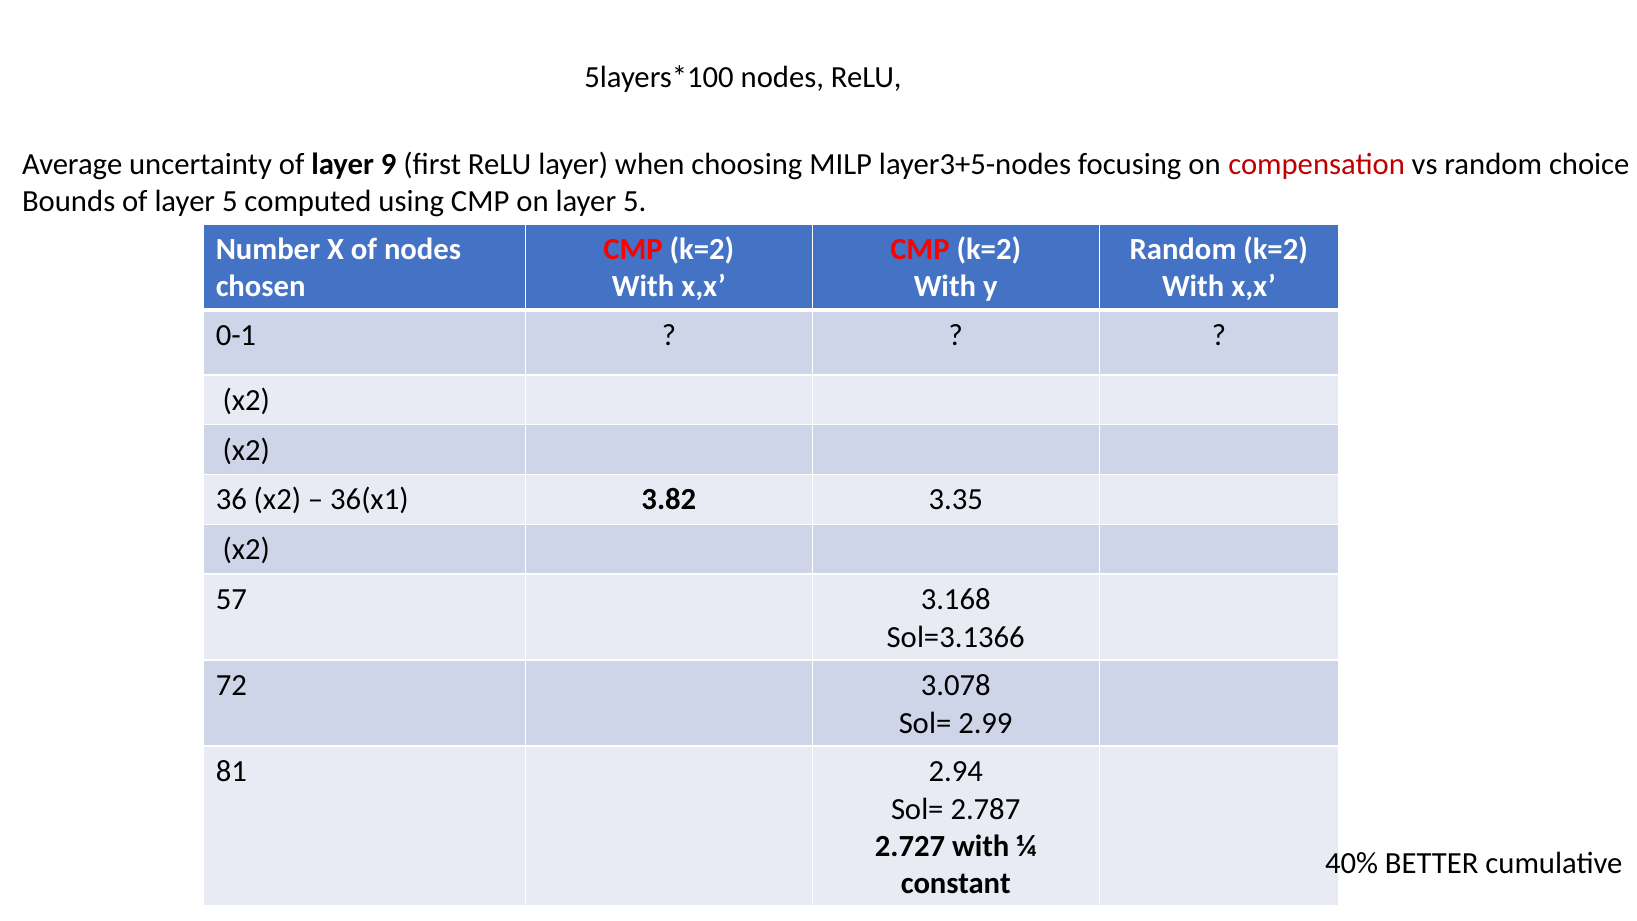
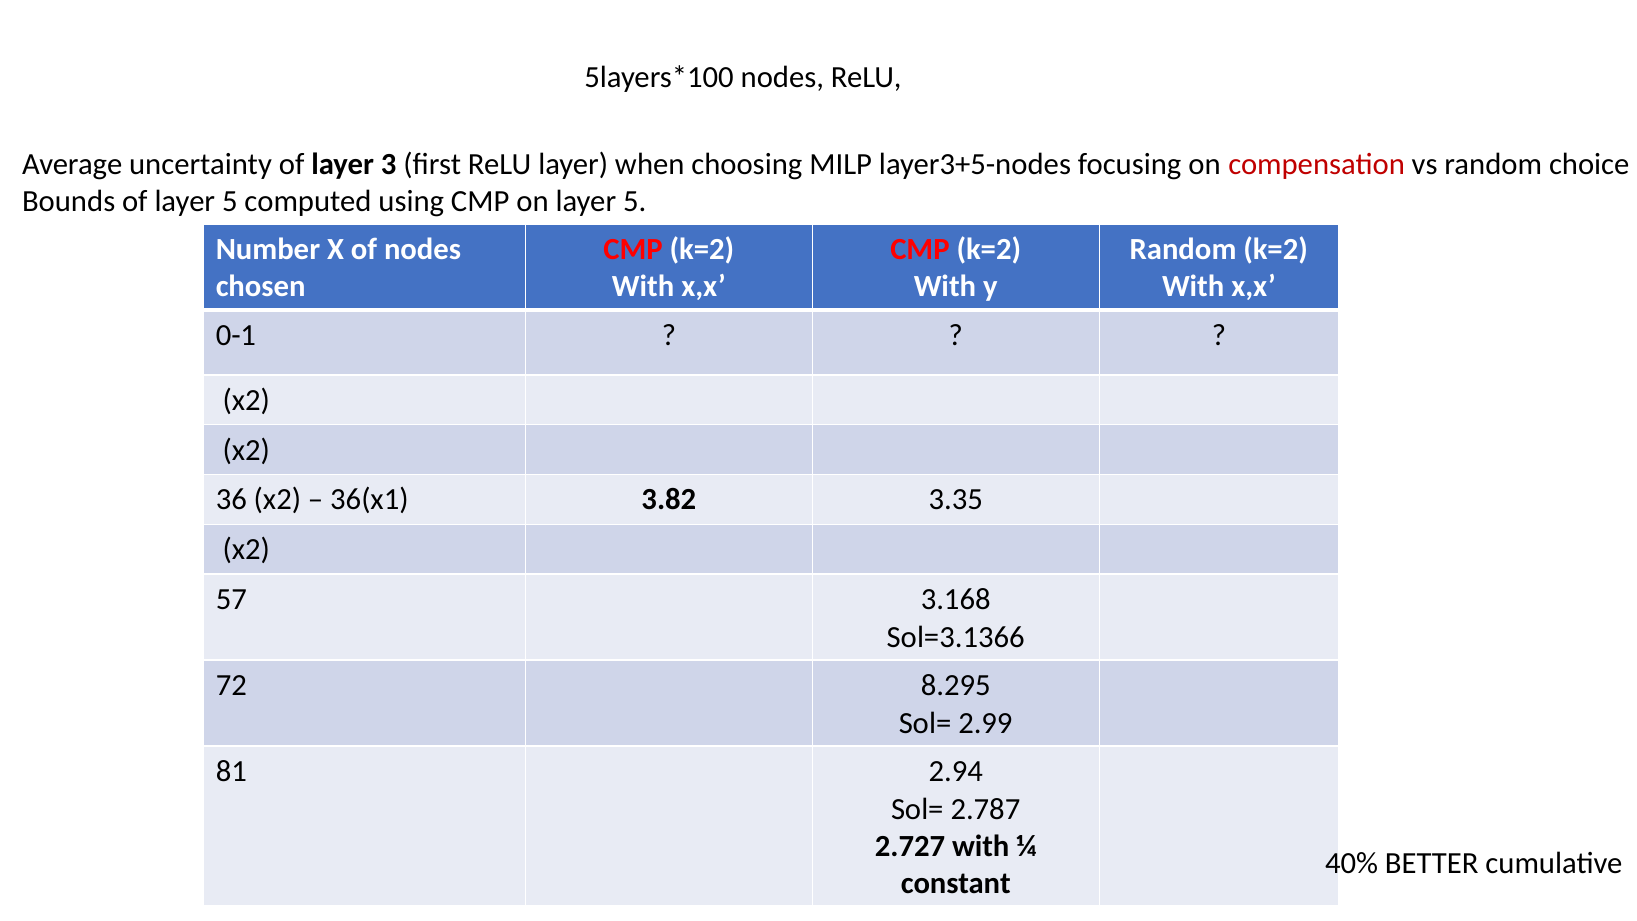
9: 9 -> 3 (389, 165)
3.078: 3.078 -> 8.295 (956, 685)
